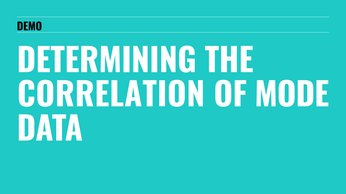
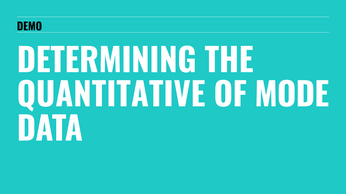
CORRELATION: CORRELATION -> QUANTITATIVE (111, 96)
